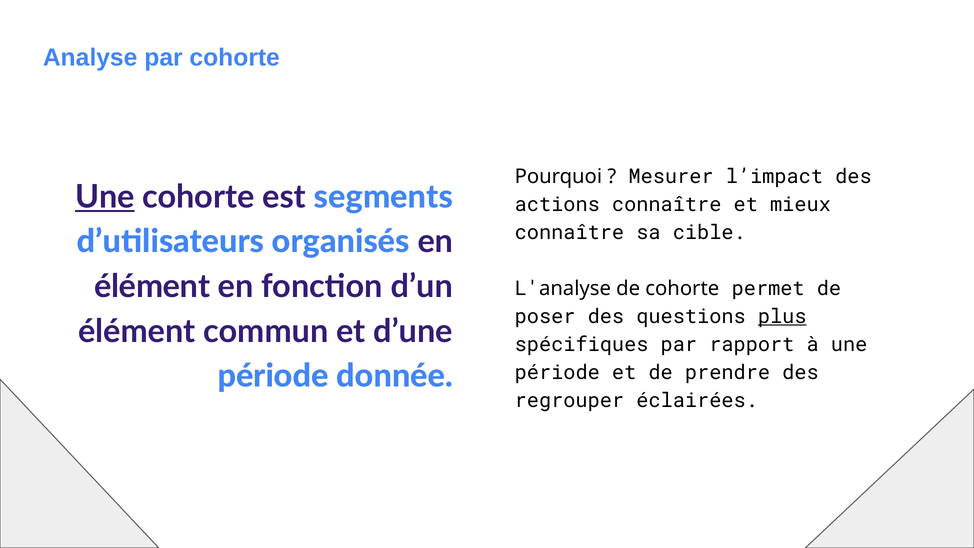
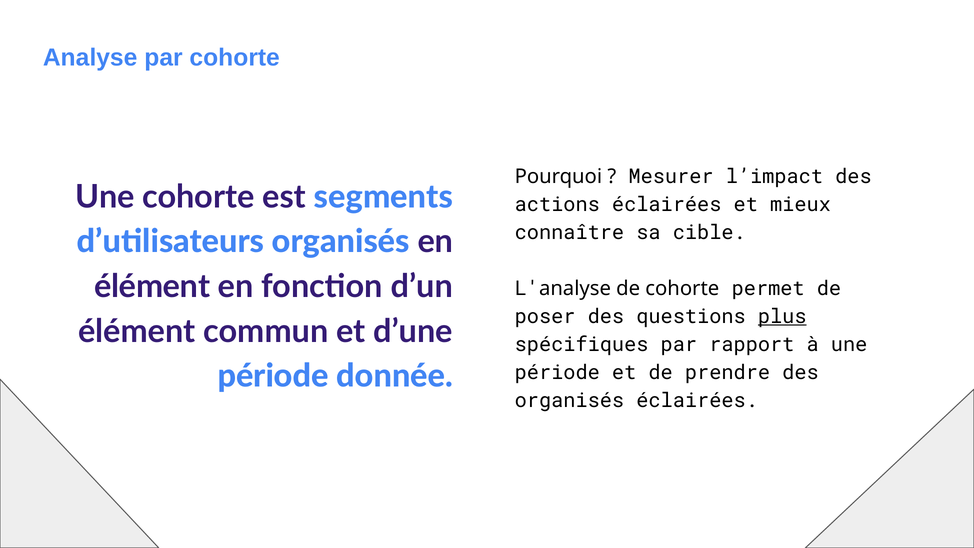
Une underline: present -> none (105, 197)
actions connaître: connaître -> éclairées (667, 204)
regrouper: regrouper -> organisés (569, 400)
